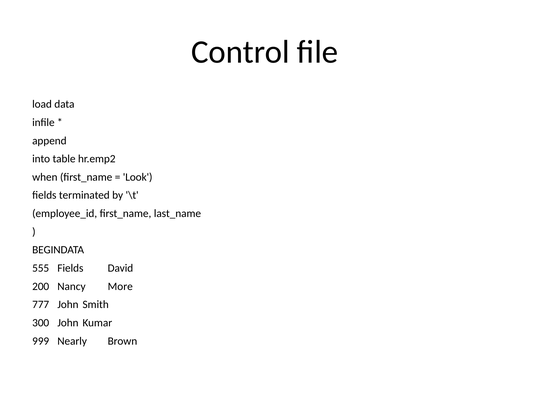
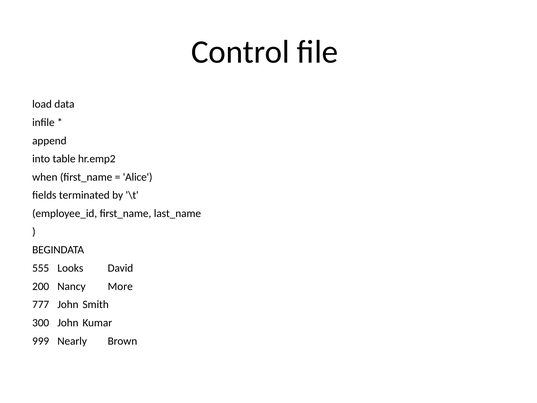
Look: Look -> Alice (138, 177)
555 Fields: Fields -> Looks (70, 268)
